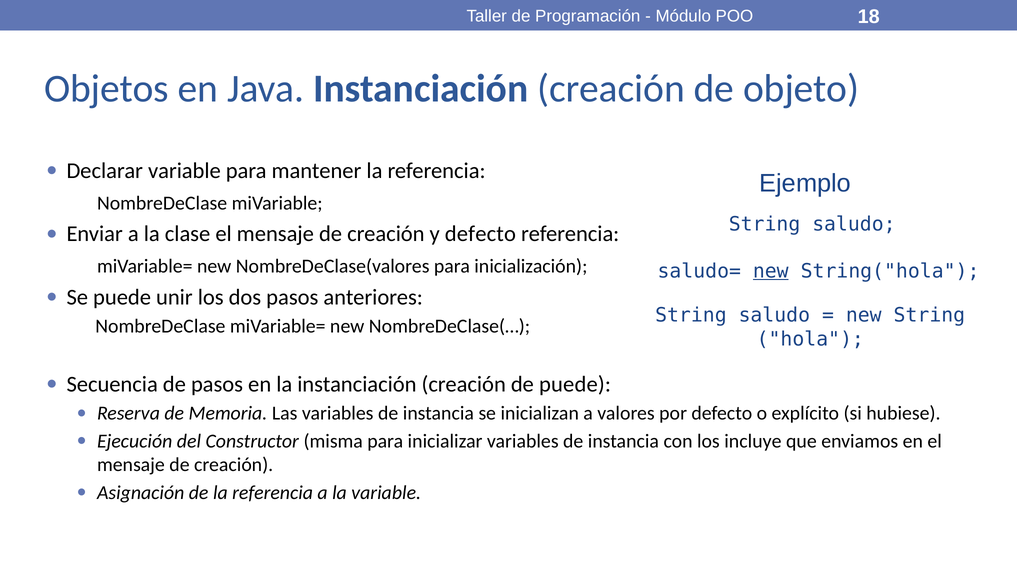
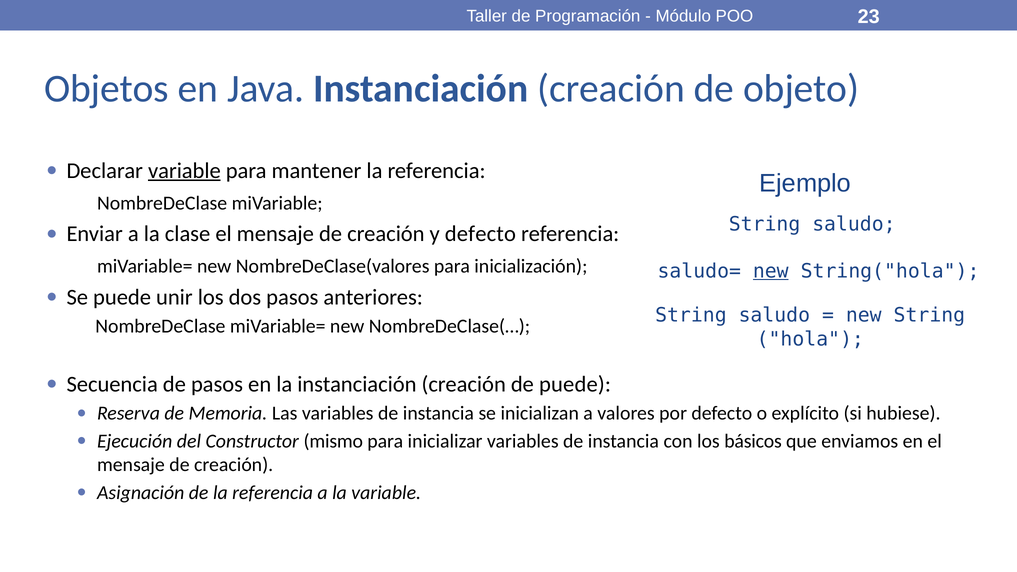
18: 18 -> 23 (869, 17)
variable underline: none -> present (184, 171)
misma: misma -> mismo (333, 441)
incluye: incluye -> básicos (753, 441)
